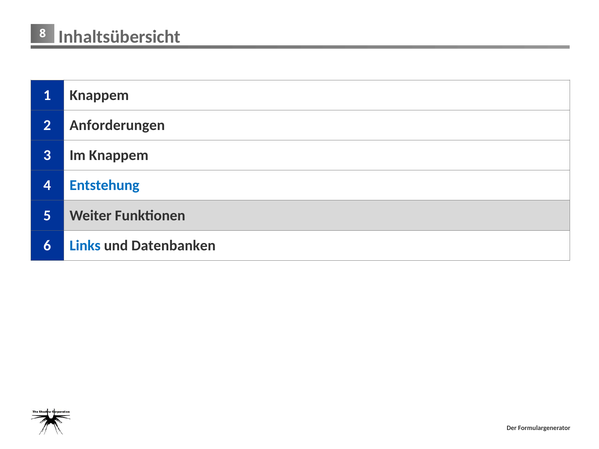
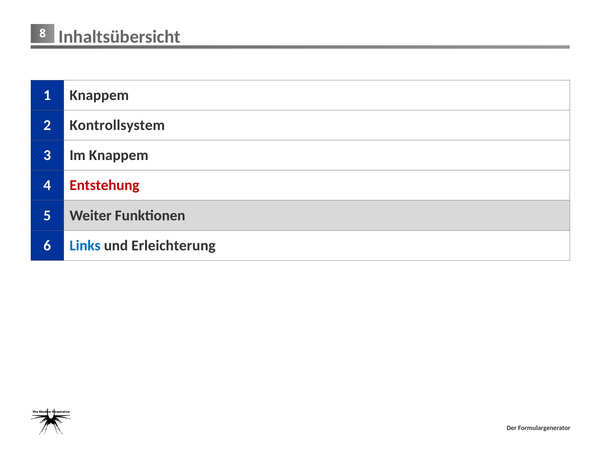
Anforderungen: Anforderungen -> Kontrollsystem (117, 125)
Entstehung colour: blue -> red (104, 185)
Datenbanken: Datenbanken -> Erleichterung (173, 246)
